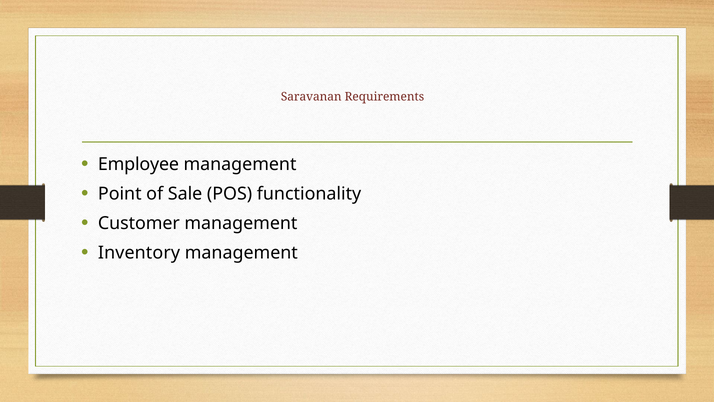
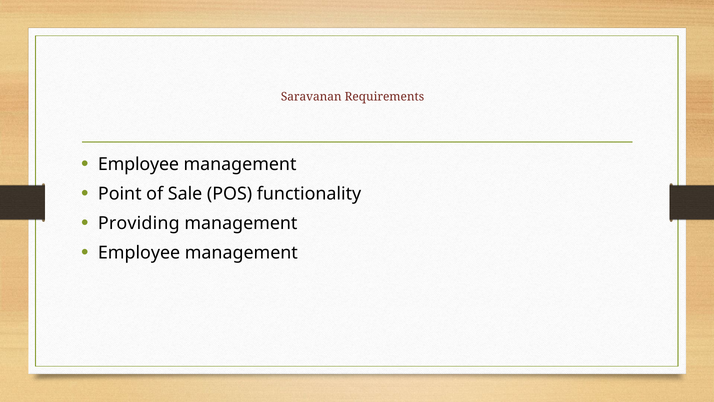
Customer: Customer -> Providing (139, 223)
Inventory: Inventory -> Employee (139, 253)
